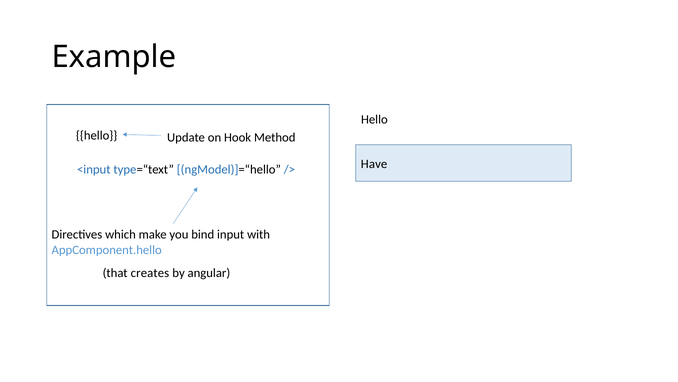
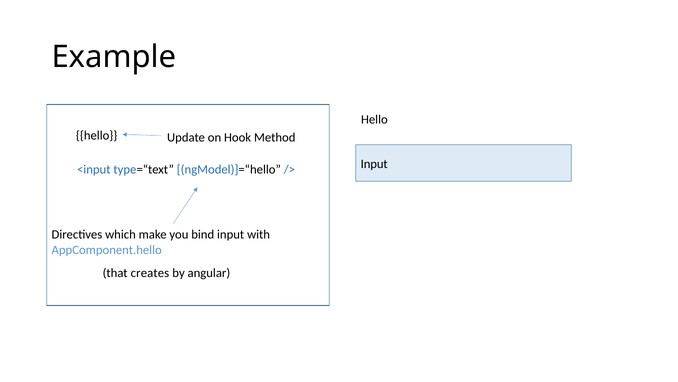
Have: Have -> Input (374, 164)
